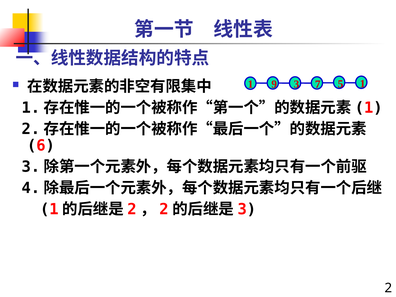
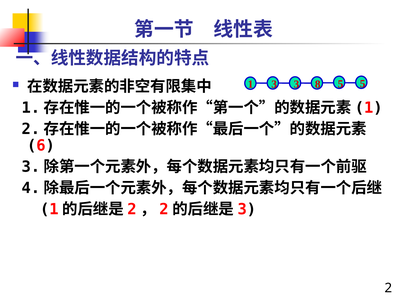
1 9: 9 -> 3 (274, 84)
7: 7 -> 8 (318, 84)
5 1: 1 -> 5 (363, 84)
